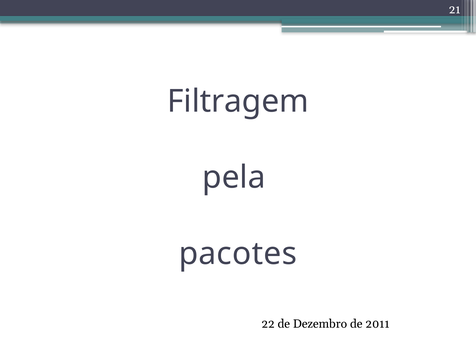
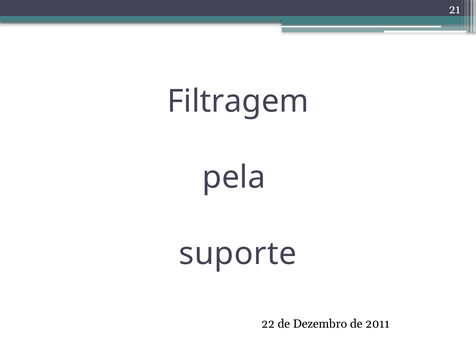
pacotes: pacotes -> suporte (238, 254)
